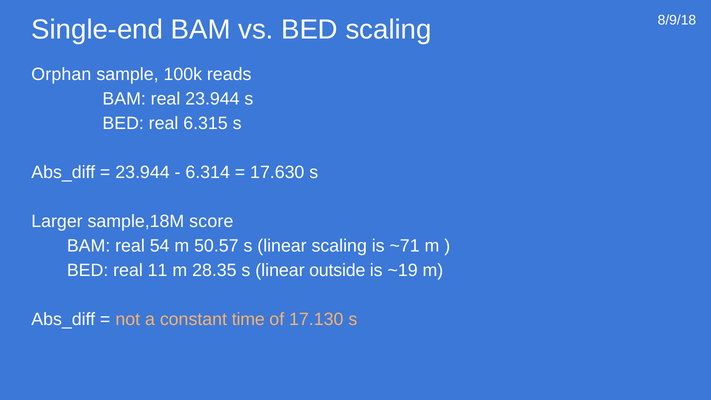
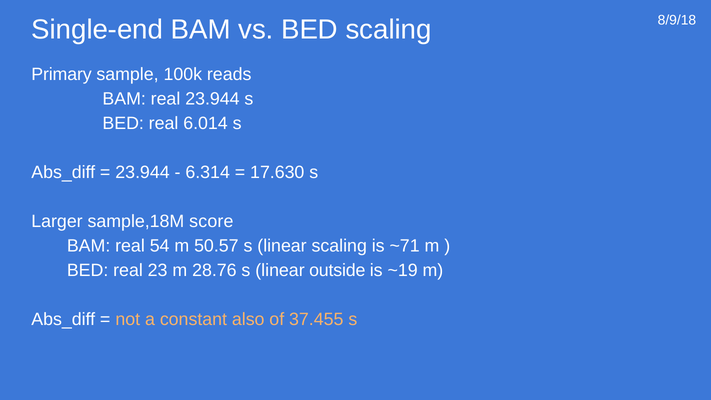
Orphan: Orphan -> Primary (62, 74)
6.315: 6.315 -> 6.014 (206, 123)
11: 11 -> 23 (158, 270)
28.35: 28.35 -> 28.76 (214, 270)
time: time -> also (248, 319)
17.130: 17.130 -> 37.455 (316, 319)
